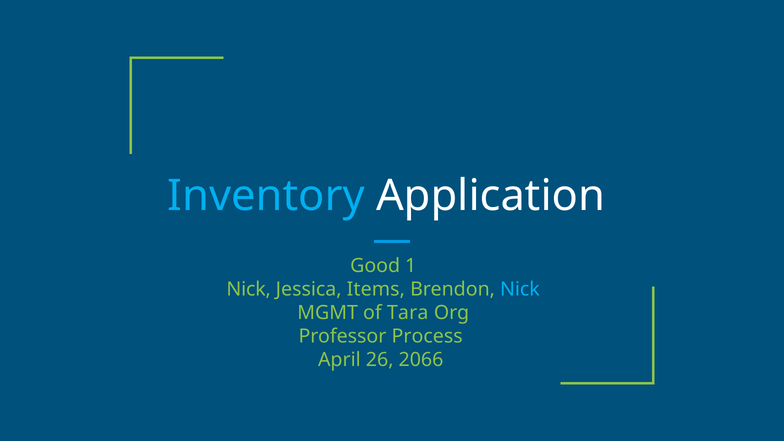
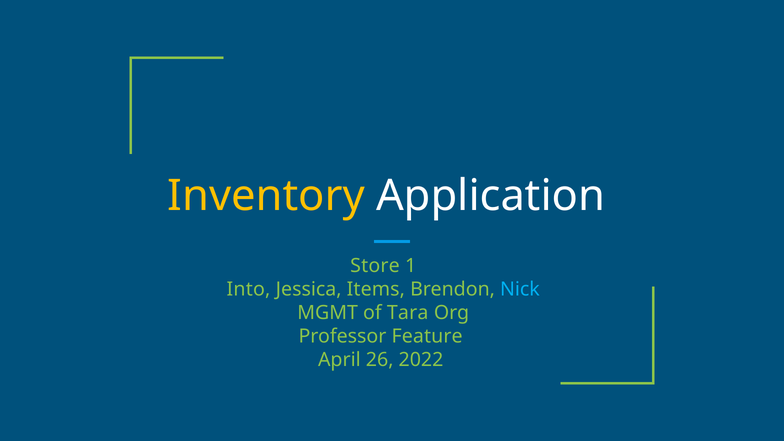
Inventory colour: light blue -> yellow (266, 196)
Good: Good -> Store (375, 266)
Nick: Nick -> Into (248, 289)
Process: Process -> Feature (427, 336)
2066: 2066 -> 2022 (421, 360)
